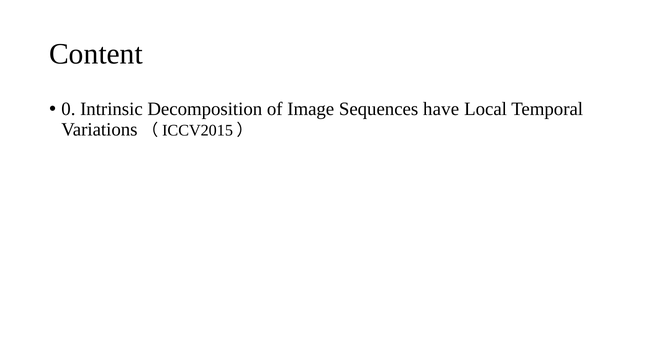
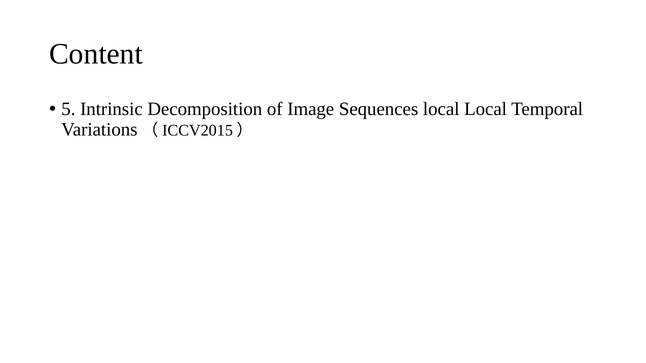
0: 0 -> 5 (68, 109)
Sequences have: have -> local (441, 109)
